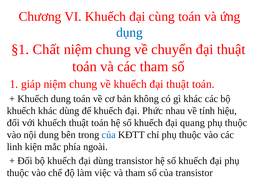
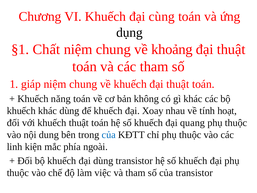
dụng colour: blue -> black (130, 32)
chuyển: chuyển -> khoảng (172, 49)
Khuếch dung: dung -> năng (61, 99)
Phức: Phức -> Xoay (153, 111)
hiệu: hiệu -> hoạt (227, 111)
